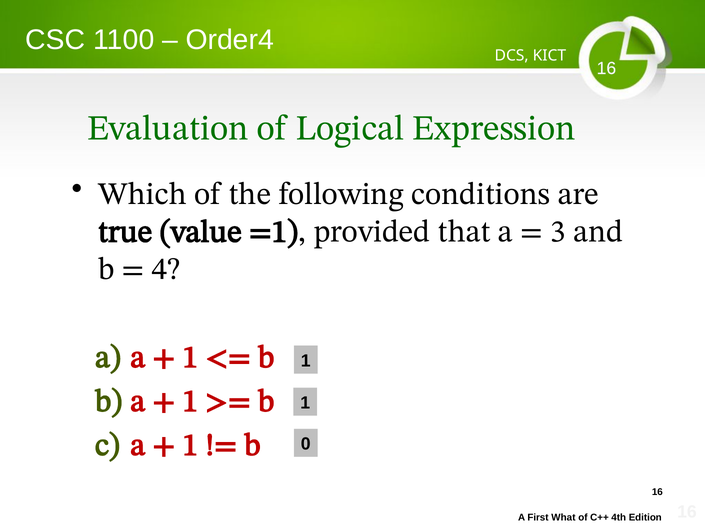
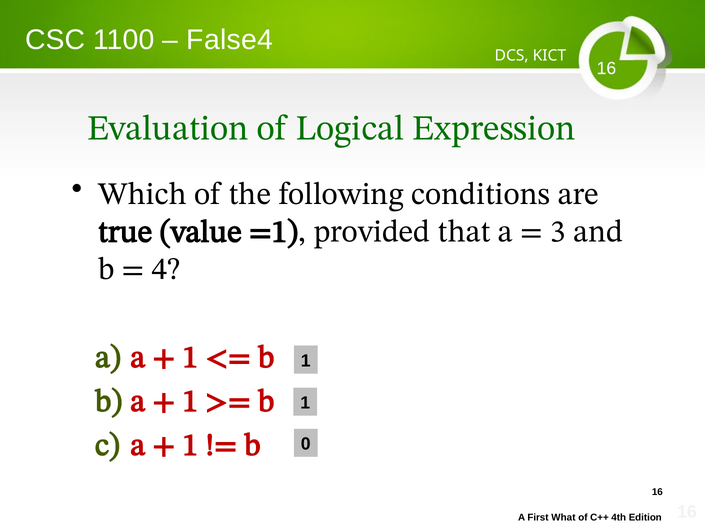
Order4: Order4 -> False4 (230, 40)
